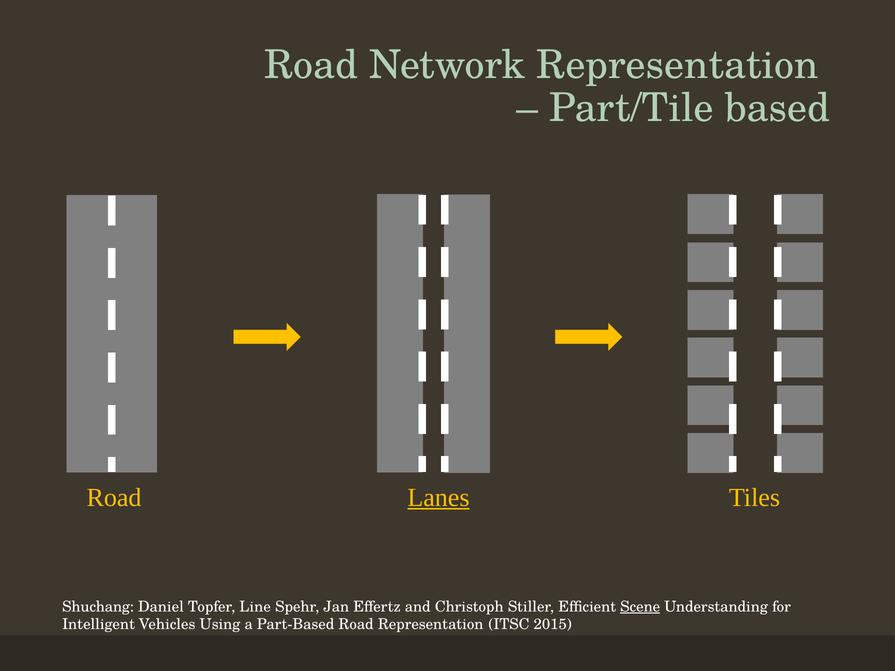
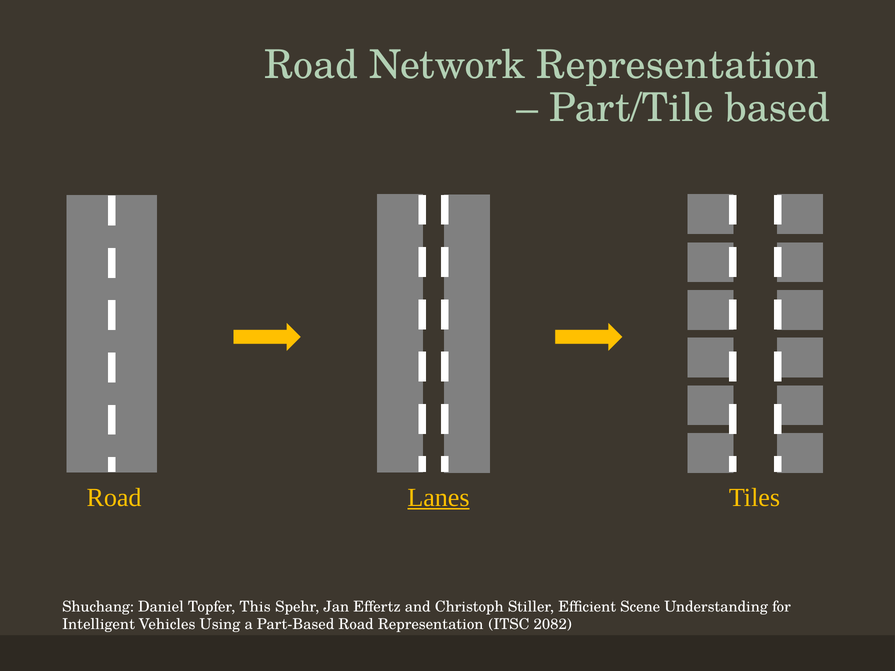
Line: Line -> This (255, 607)
Scene underline: present -> none (640, 607)
2015: 2015 -> 2082 (553, 625)
